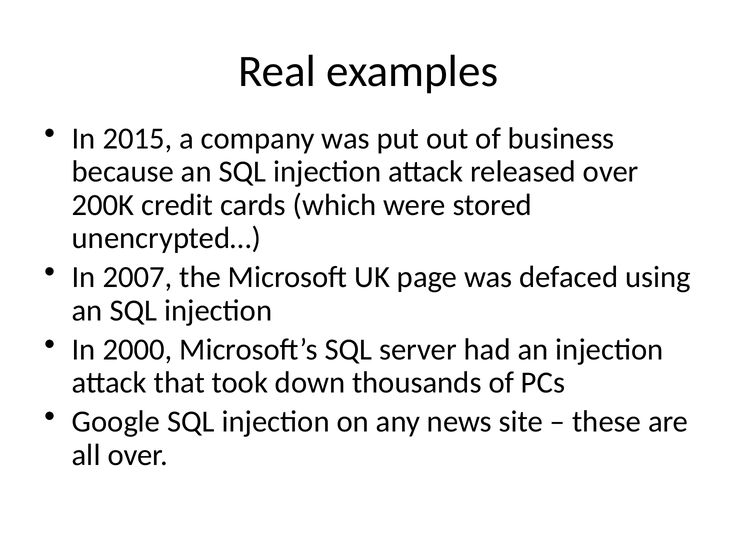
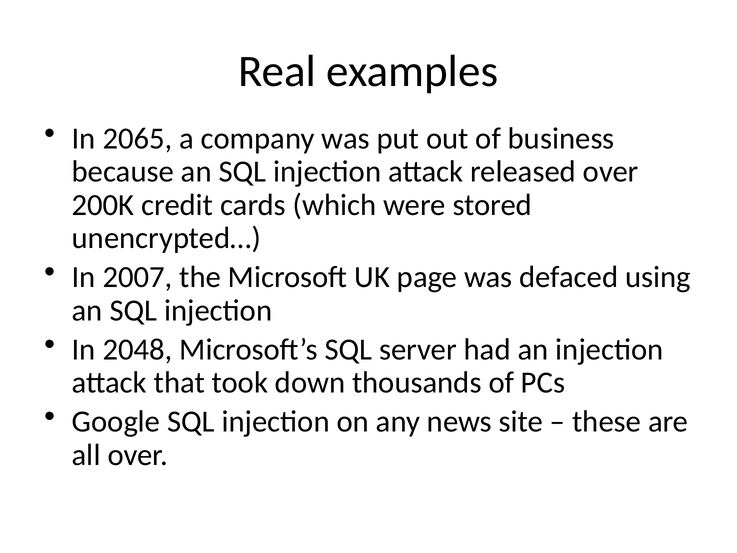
2015: 2015 -> 2065 (137, 139)
2000: 2000 -> 2048 (137, 349)
